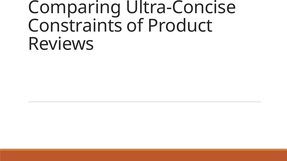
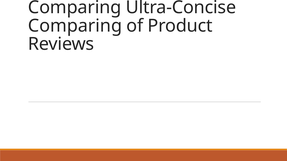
Constraints: Constraints -> Comparing (75, 26)
